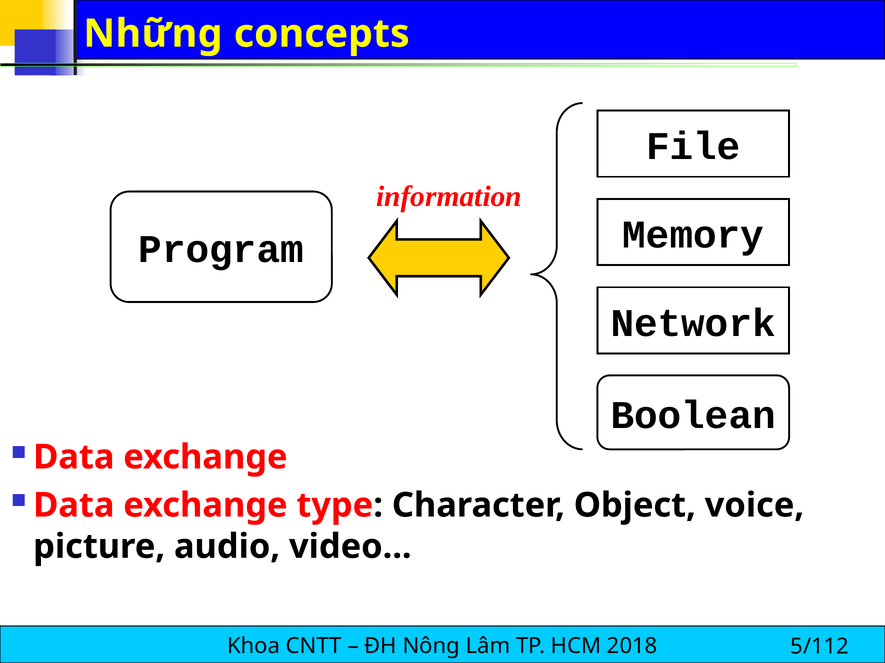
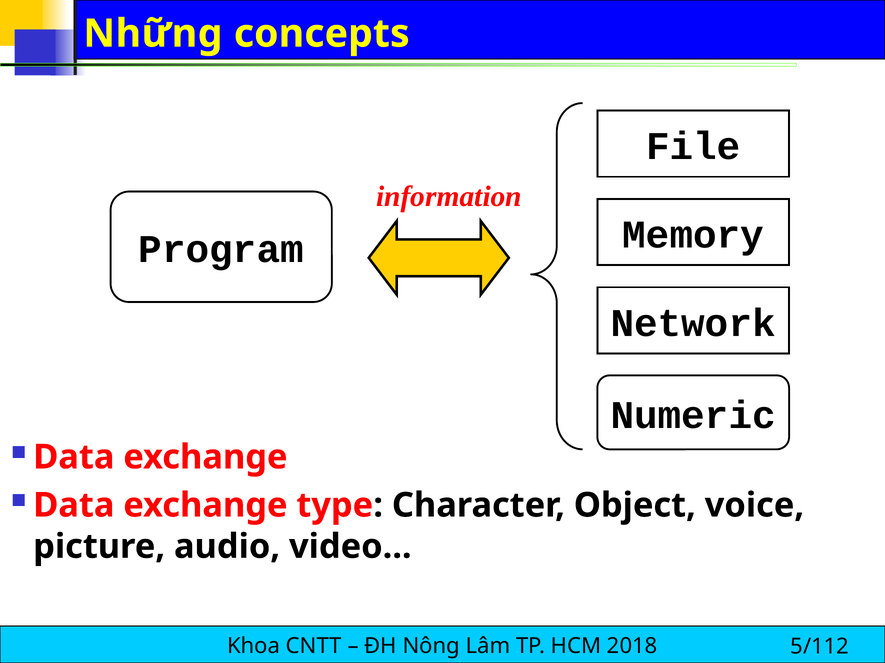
Boolean: Boolean -> Numeric (693, 416)
